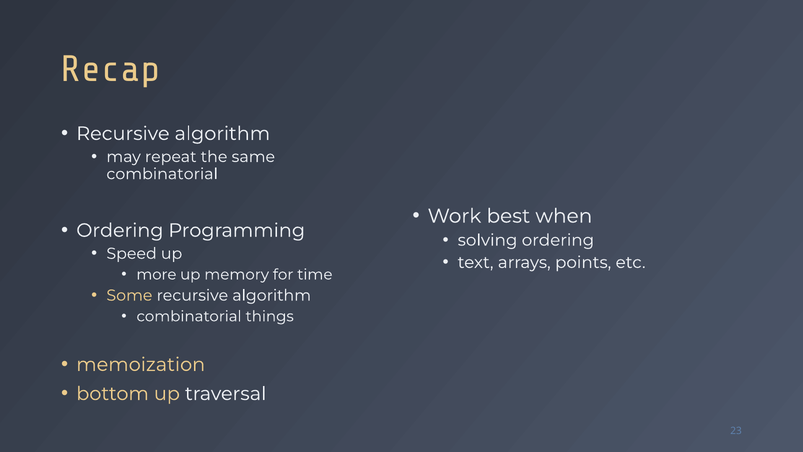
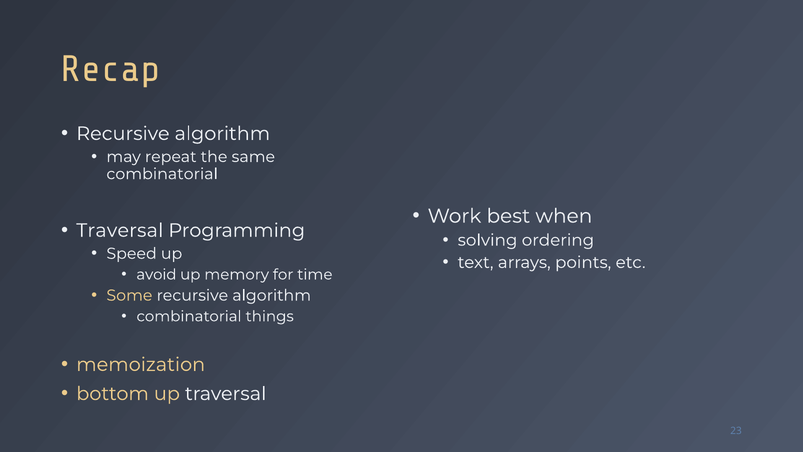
Ordering: Ordering -> Traversal (120, 230)
more: more -> avoid (156, 274)
